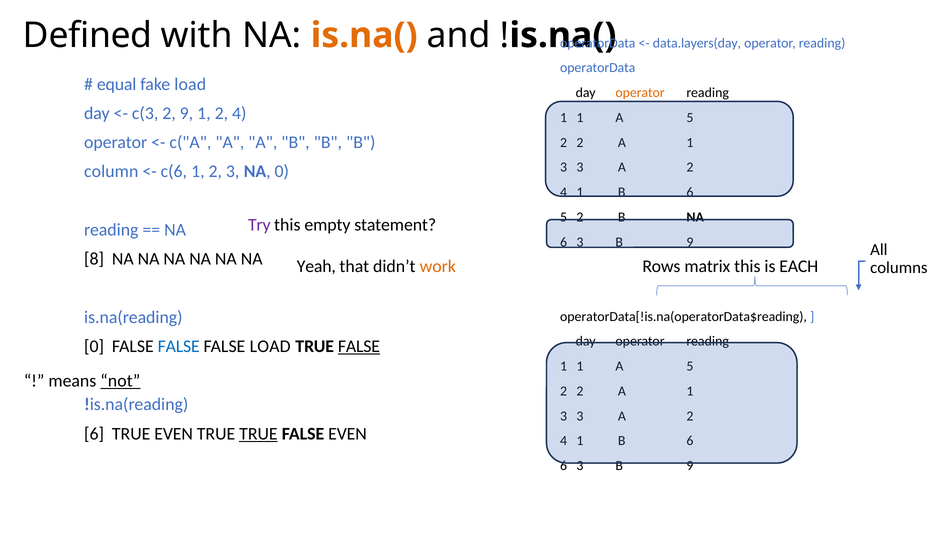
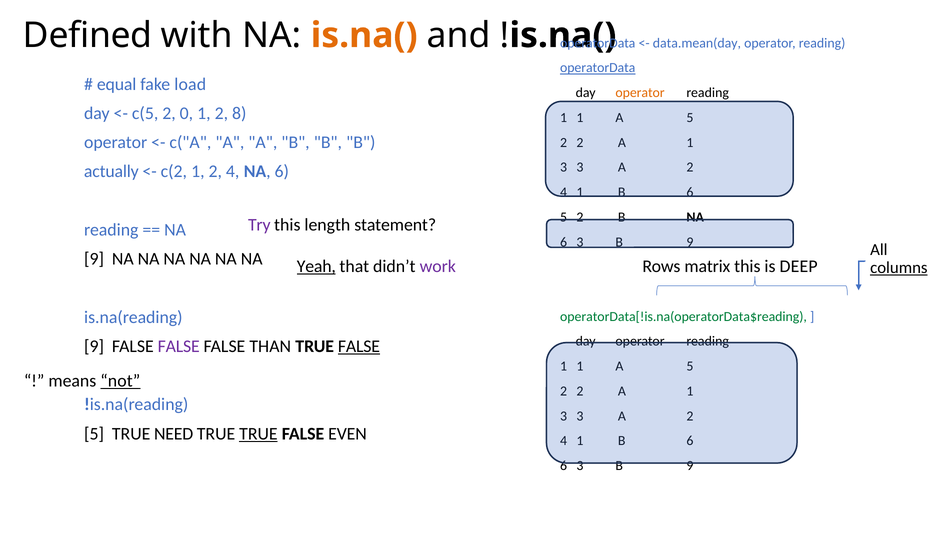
data.layers(day: data.layers(day -> data.mean(day (697, 43)
operatorData underline: none -> present (598, 68)
c(3: c(3 -> c(5 (145, 113)
2 9: 9 -> 0 (186, 113)
1 2 4: 4 -> 8 (239, 113)
column: column -> actually (111, 172)
c(6: c(6 -> c(2 (174, 172)
1 2 3: 3 -> 4 (233, 172)
0: 0 -> 6 (282, 172)
empty: empty -> length (327, 225)
8: 8 -> 9 (94, 259)
Yeah underline: none -> present (316, 266)
work colour: orange -> purple (438, 266)
EACH: EACH -> DEEP (799, 266)
columns underline: none -> present (899, 268)
operatorData[!is.na(operatorData$reading colour: black -> green (683, 316)
0: 0 -> 9 (94, 346)
FALSE colour: blue -> purple (179, 346)
FALSE LOAD: LOAD -> THAN (270, 346)
6: 6 -> 5 (94, 434)
TRUE EVEN: EVEN -> NEED (174, 434)
